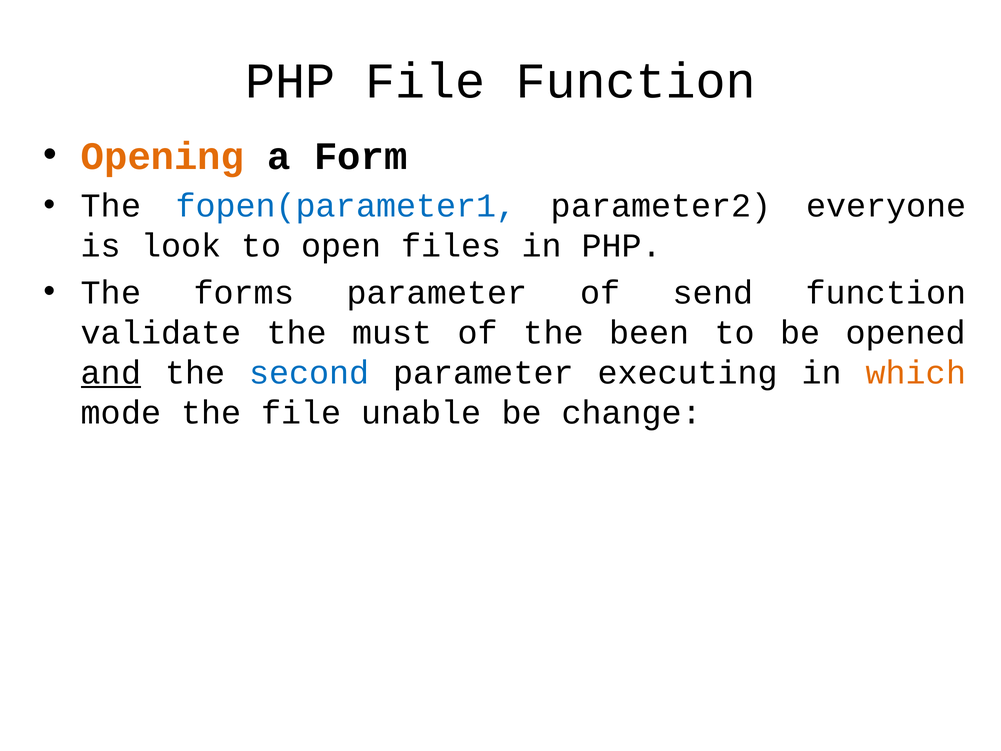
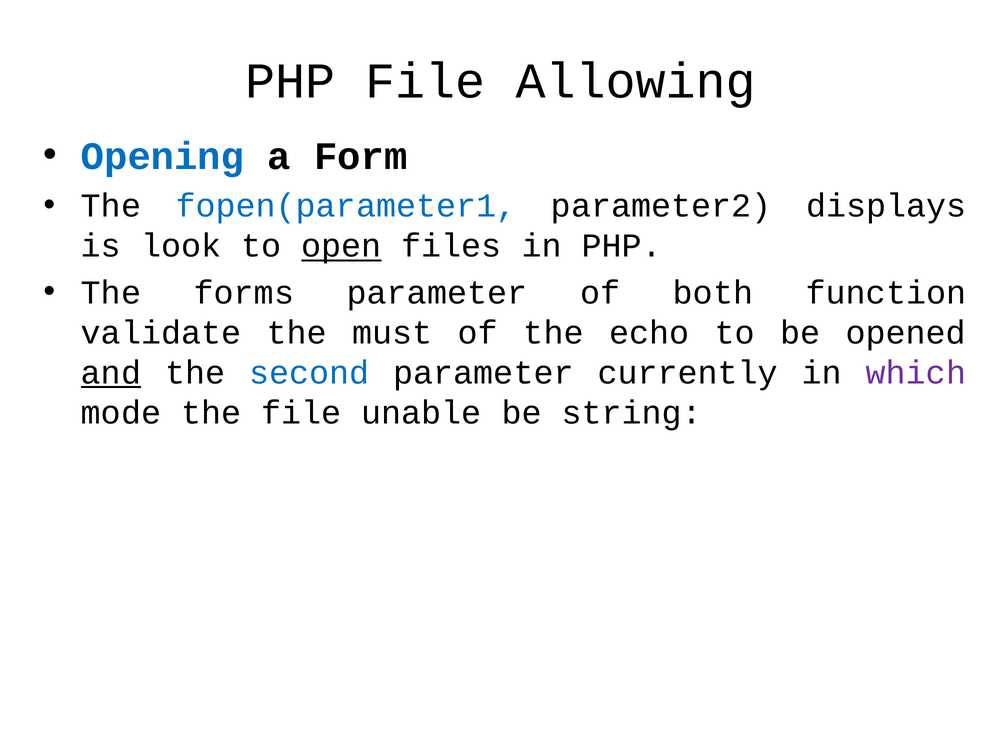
File Function: Function -> Allowing (636, 81)
Opening colour: orange -> blue (163, 156)
everyone: everyone -> displays (886, 206)
open underline: none -> present (341, 246)
send: send -> both (713, 293)
been: been -> echo (649, 333)
executing: executing -> currently (688, 373)
which colour: orange -> purple (916, 373)
change: change -> string (632, 413)
